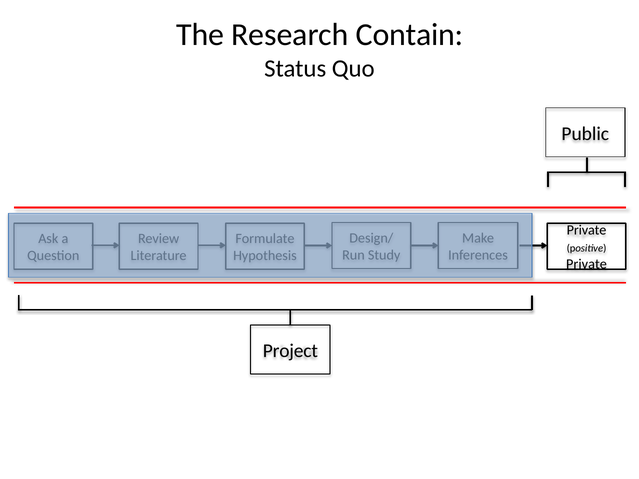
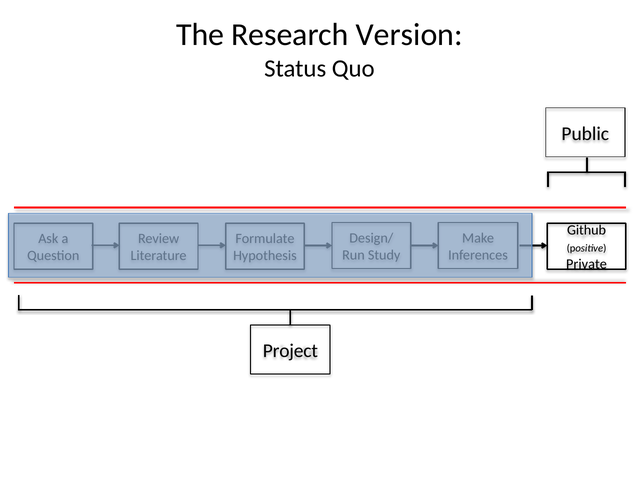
Contain: Contain -> Version (409, 35)
Private: Private -> Github (587, 230)
